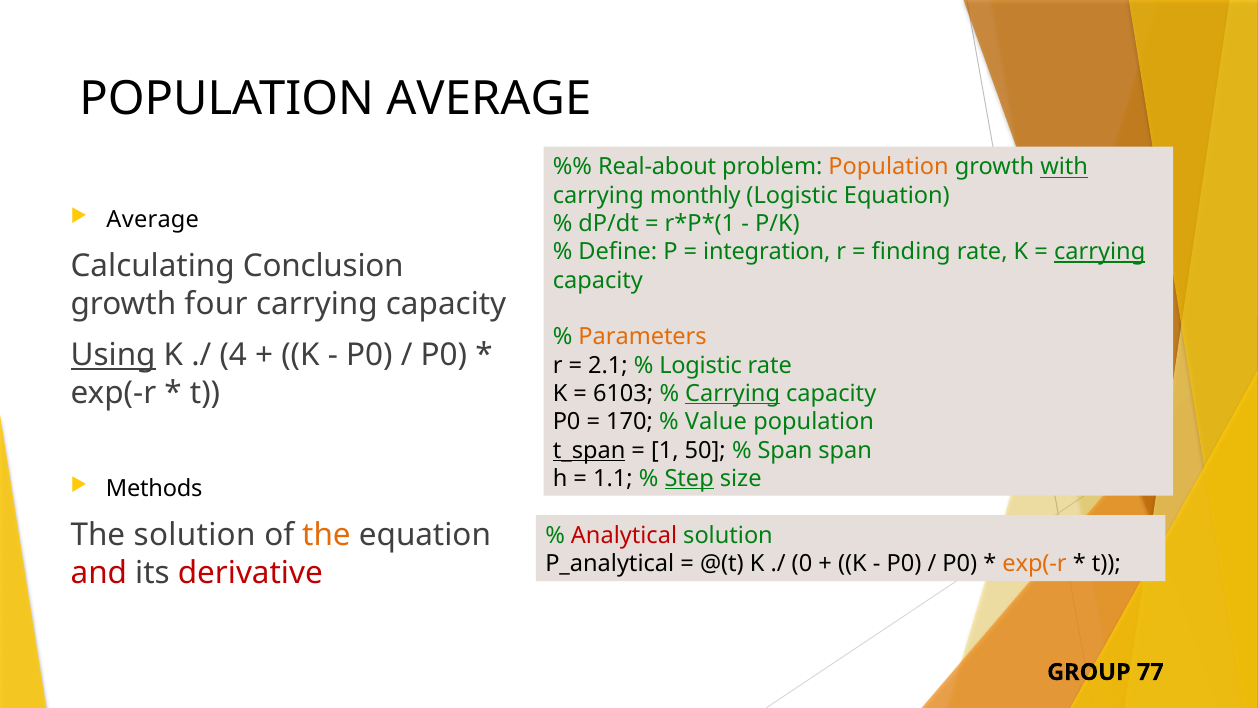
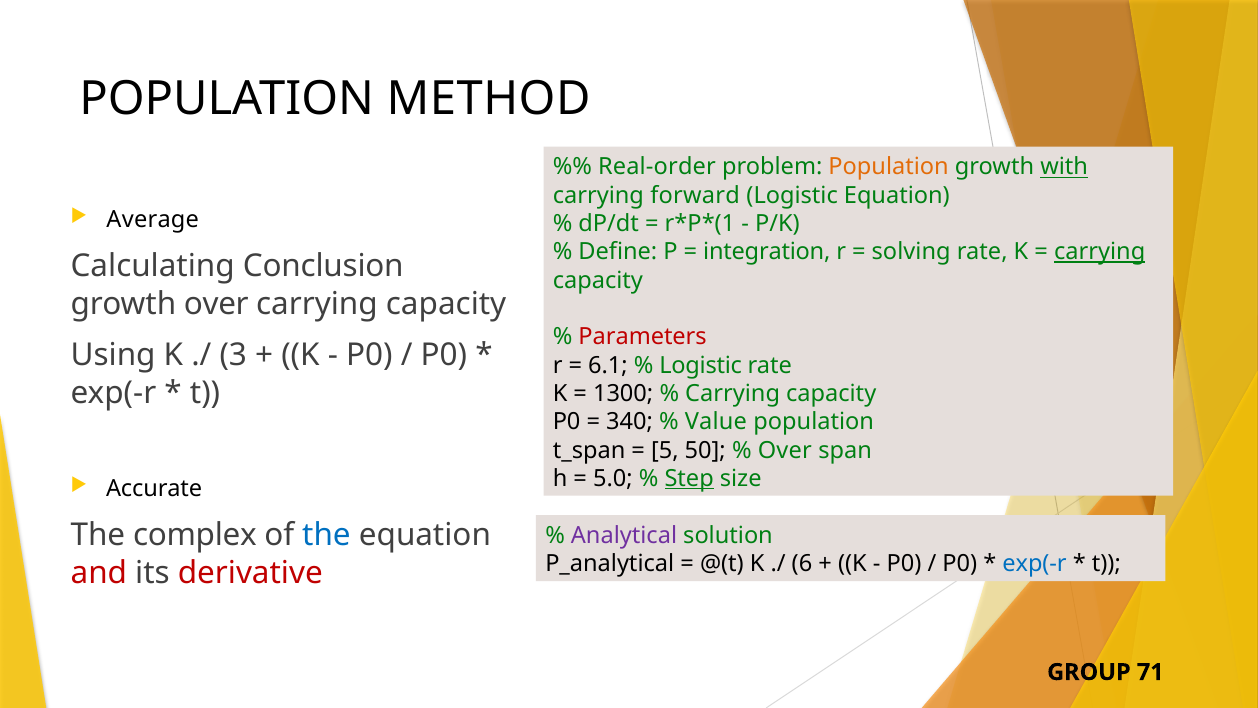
POPULATION AVERAGE: AVERAGE -> METHOD (489, 99)
Real-about: Real-about -> Real-order (657, 167)
monthly: monthly -> forward (695, 195)
finding: finding -> solving (911, 252)
growth four: four -> over (216, 304)
Parameters colour: orange -> red (643, 337)
Using underline: present -> none (113, 355)
4: 4 -> 3 (233, 355)
2.1: 2.1 -> 6.1 (608, 365)
6103: 6103 -> 1300 (623, 393)
Carrying underline: present -> none (733, 393)
170: 170 -> 340 (630, 422)
t_span underline: present -> none (589, 450)
1: 1 -> 5 (665, 450)
Span: Span -> Over (785, 450)
1.1: 1.1 -> 5.0 (613, 478)
Methods: Methods -> Accurate (154, 488)
The solution: solution -> complex (195, 535)
the colour: orange -> blue (326, 535)
Analytical colour: red -> purple (624, 535)
0: 0 -> 6 (802, 564)
exp(-r colour: orange -> blue (1035, 564)
77: 77 -> 71 (1150, 672)
